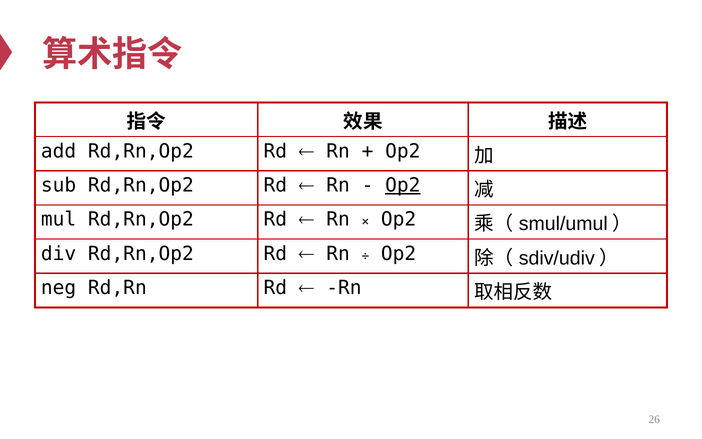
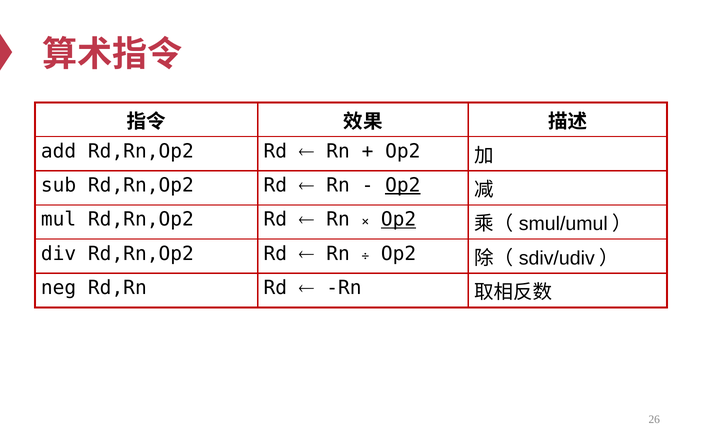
Op2 underline: none -> present (399, 219)
